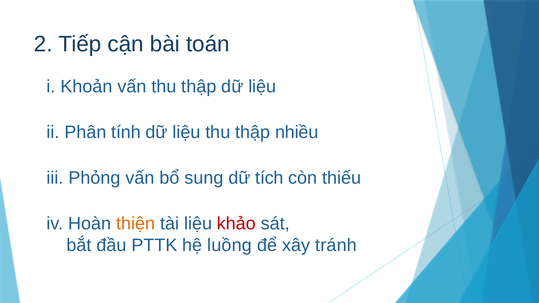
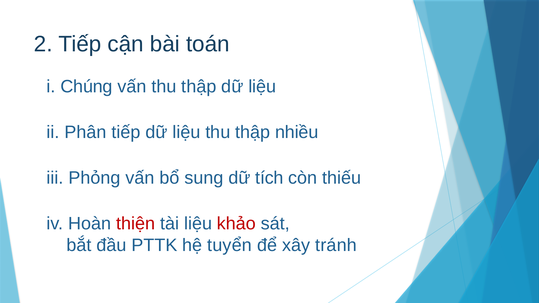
Khoản: Khoản -> Chúng (87, 87)
Phân tính: tính -> tiếp (126, 132)
thiện colour: orange -> red (136, 224)
luồng: luồng -> tuyển (230, 245)
